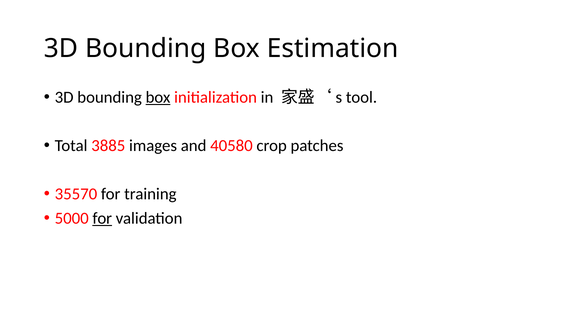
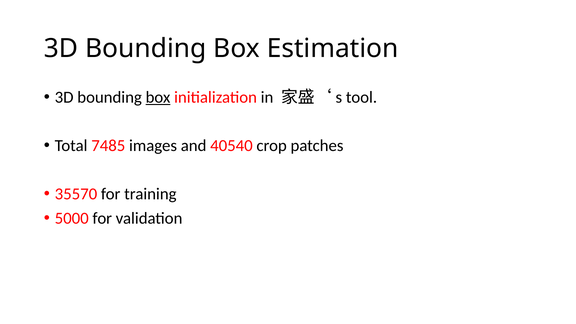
3885: 3885 -> 7485 (108, 146)
40580: 40580 -> 40540 (231, 146)
for underline: present -> none (102, 218)
